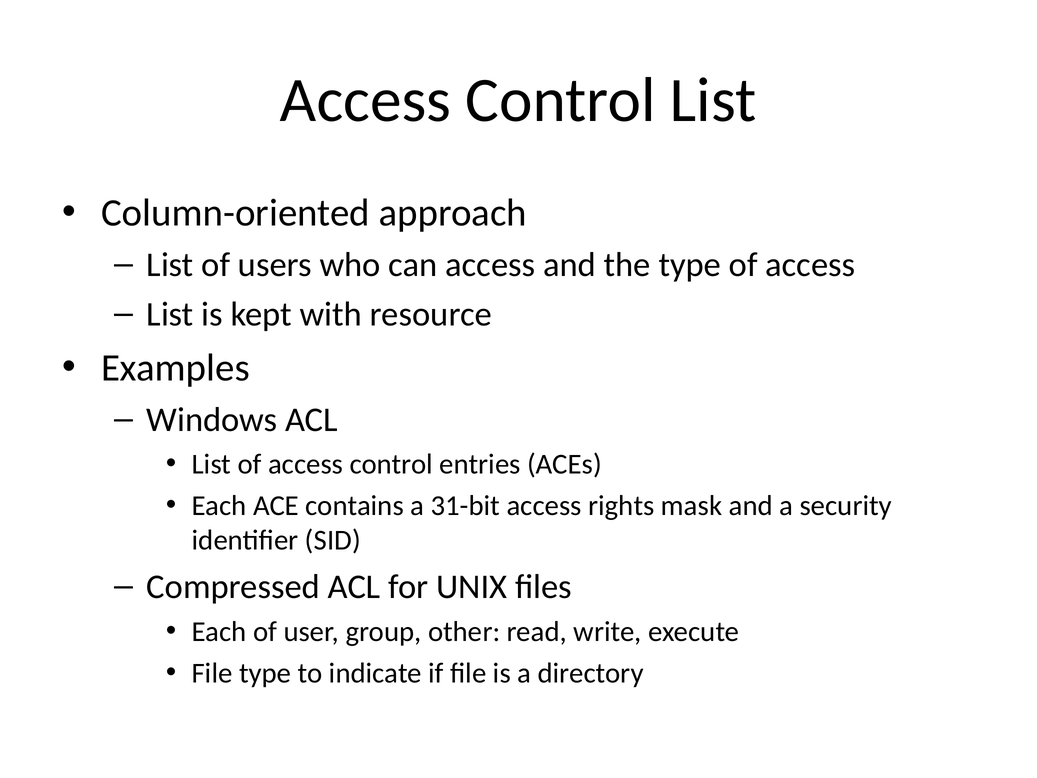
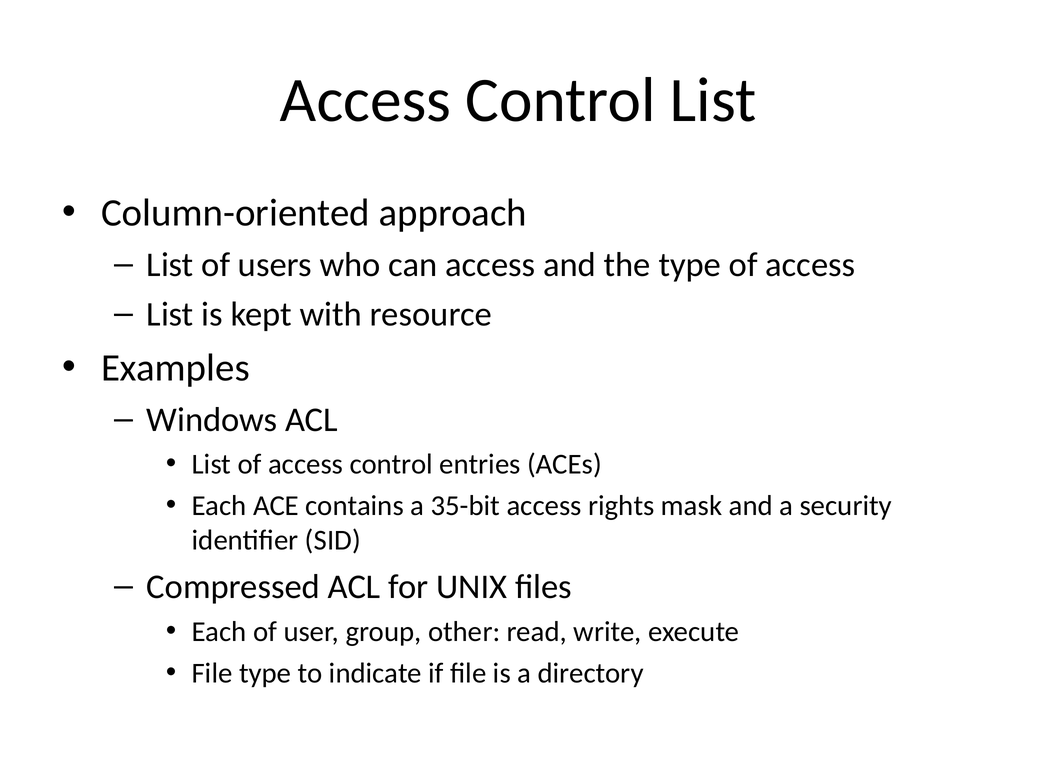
31-bit: 31-bit -> 35-bit (465, 506)
